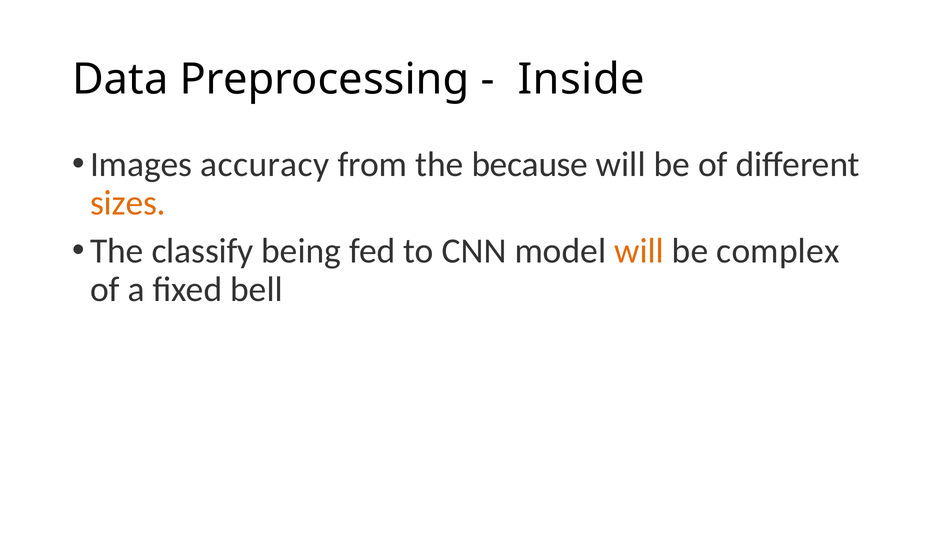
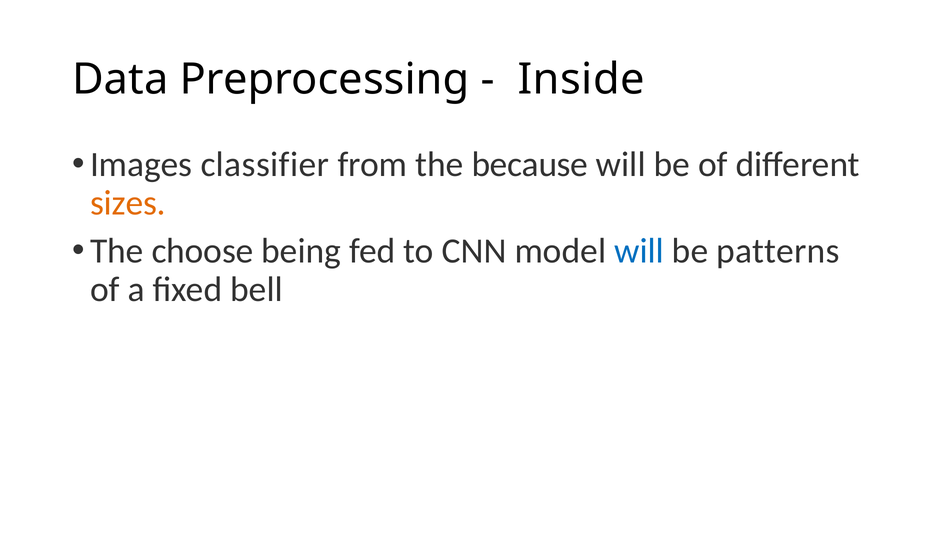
accuracy: accuracy -> classifier (265, 164)
classify: classify -> choose (203, 251)
will colour: orange -> blue (639, 251)
complex: complex -> patterns (778, 251)
